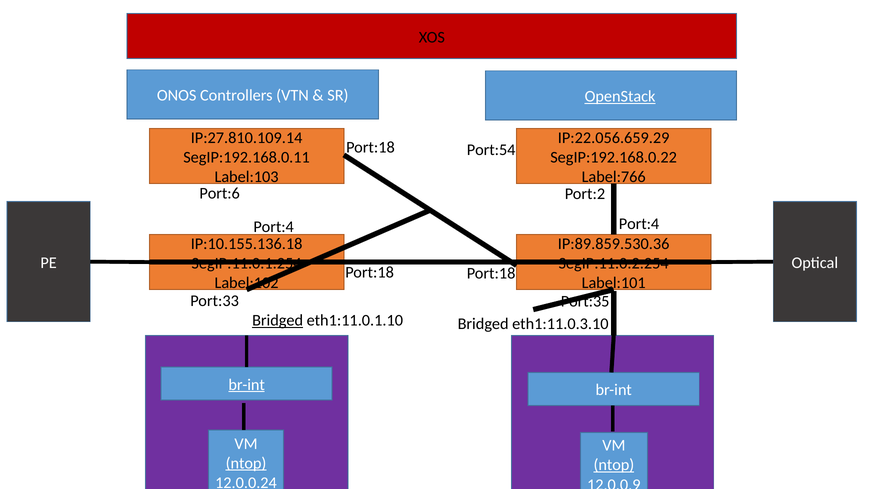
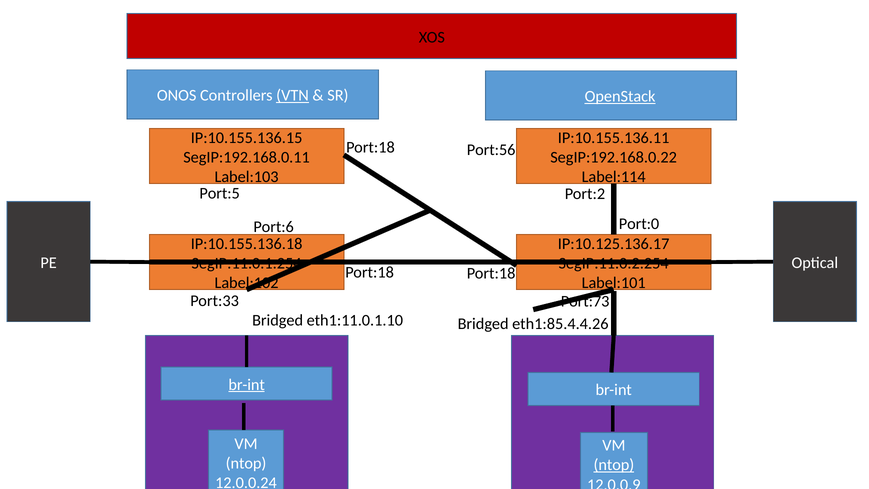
VTN underline: none -> present (293, 95)
IP:27.810.109.14: IP:27.810.109.14 -> IP:10.155.136.15 (247, 138)
IP:22.056.659.29: IP:22.056.659.29 -> IP:10.155.136.11 (614, 138)
Port:54: Port:54 -> Port:56 (491, 150)
Label:766: Label:766 -> Label:114 (614, 177)
Port:6: Port:6 -> Port:5 (220, 193)
Port:4: Port:4 -> Port:0 (639, 224)
Port:4: Port:4 -> Port:6 (274, 227)
IP:89.859.530.36: IP:89.859.530.36 -> IP:10.125.136.17 (614, 244)
Port:35: Port:35 -> Port:73 (585, 301)
Bridged underline: present -> none (278, 320)
eth1:11.0.3.10: eth1:11.0.3.10 -> eth1:85.4.4.26 (560, 324)
ntop underline: present -> none (246, 463)
